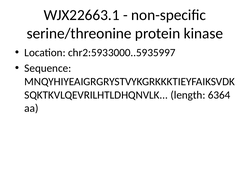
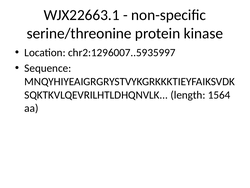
chr2:5933000..5935997: chr2:5933000..5935997 -> chr2:1296007..5935997 (122, 52)
6364: 6364 -> 1564 (219, 95)
